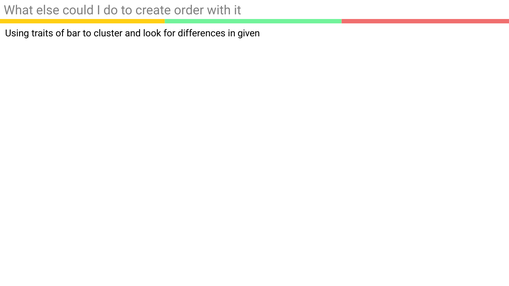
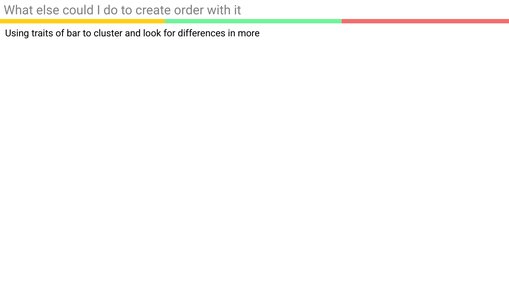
given: given -> more (249, 33)
